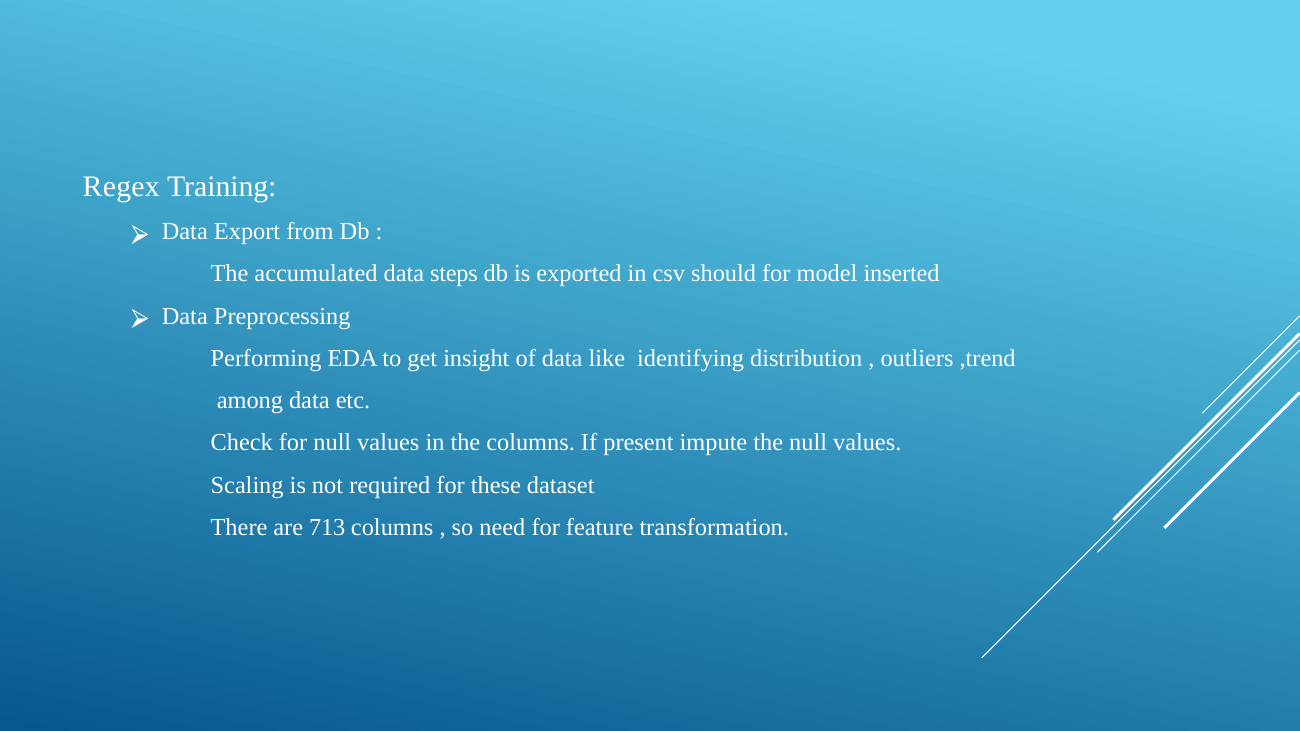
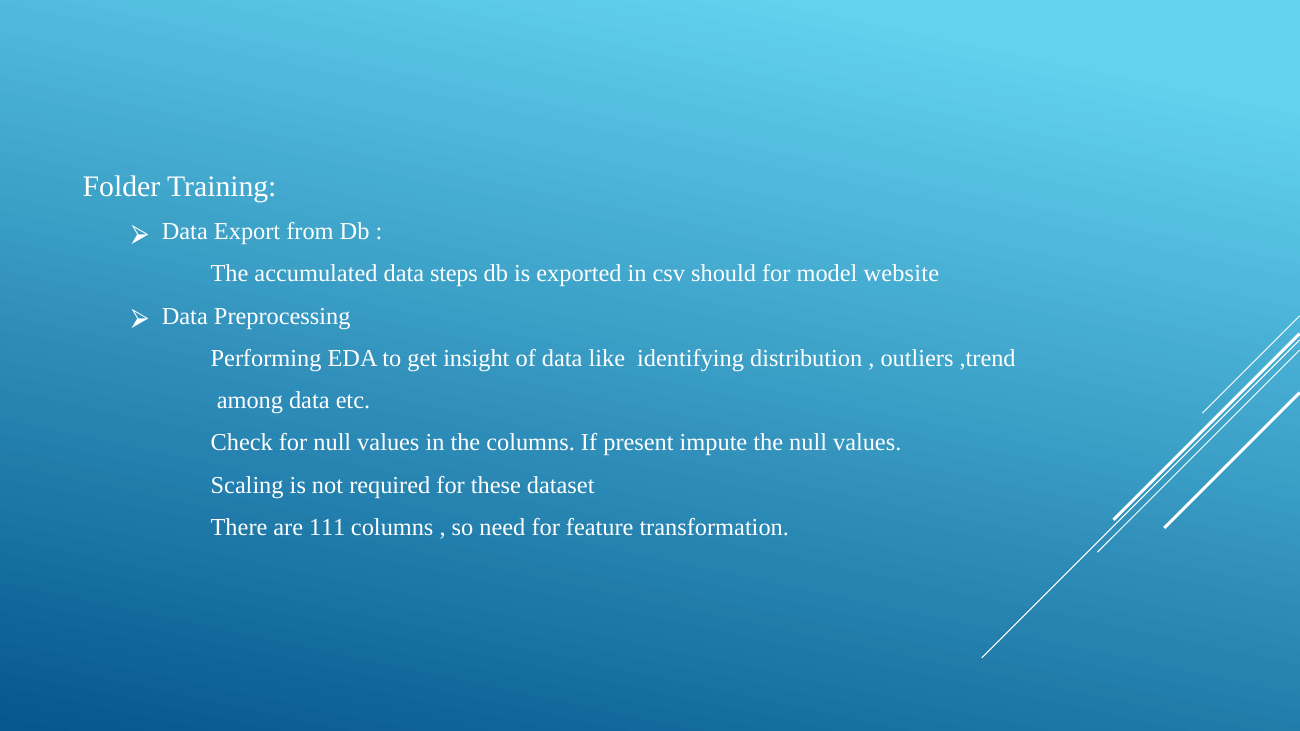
Regex: Regex -> Folder (121, 187)
inserted: inserted -> website (901, 274)
713: 713 -> 111 (327, 528)
